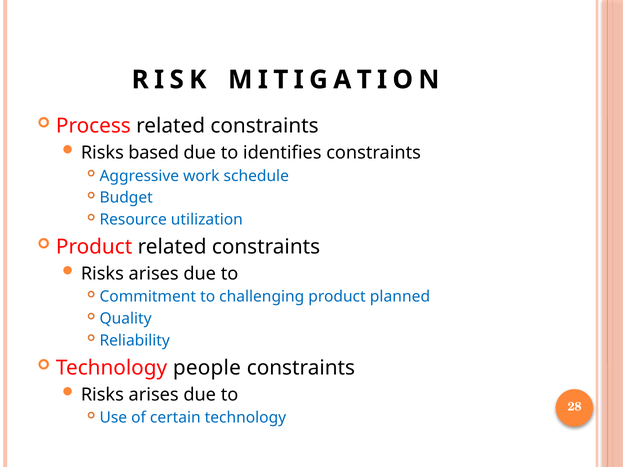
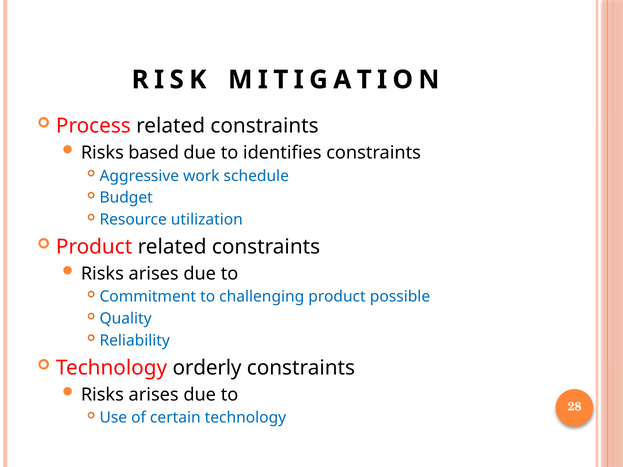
planned: planned -> possible (400, 297)
people: people -> orderly (207, 368)
